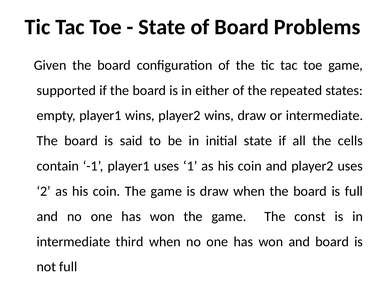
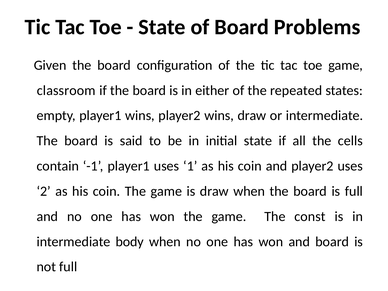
supported: supported -> classroom (66, 90)
third: third -> body (130, 242)
